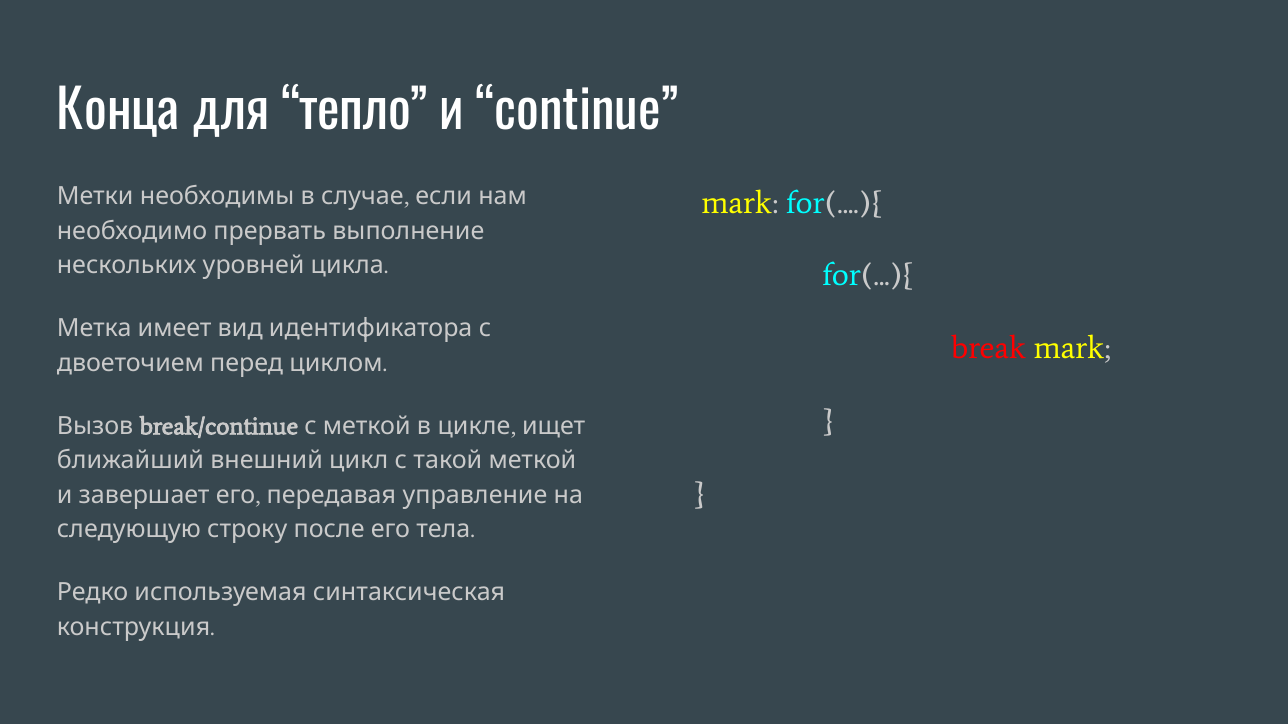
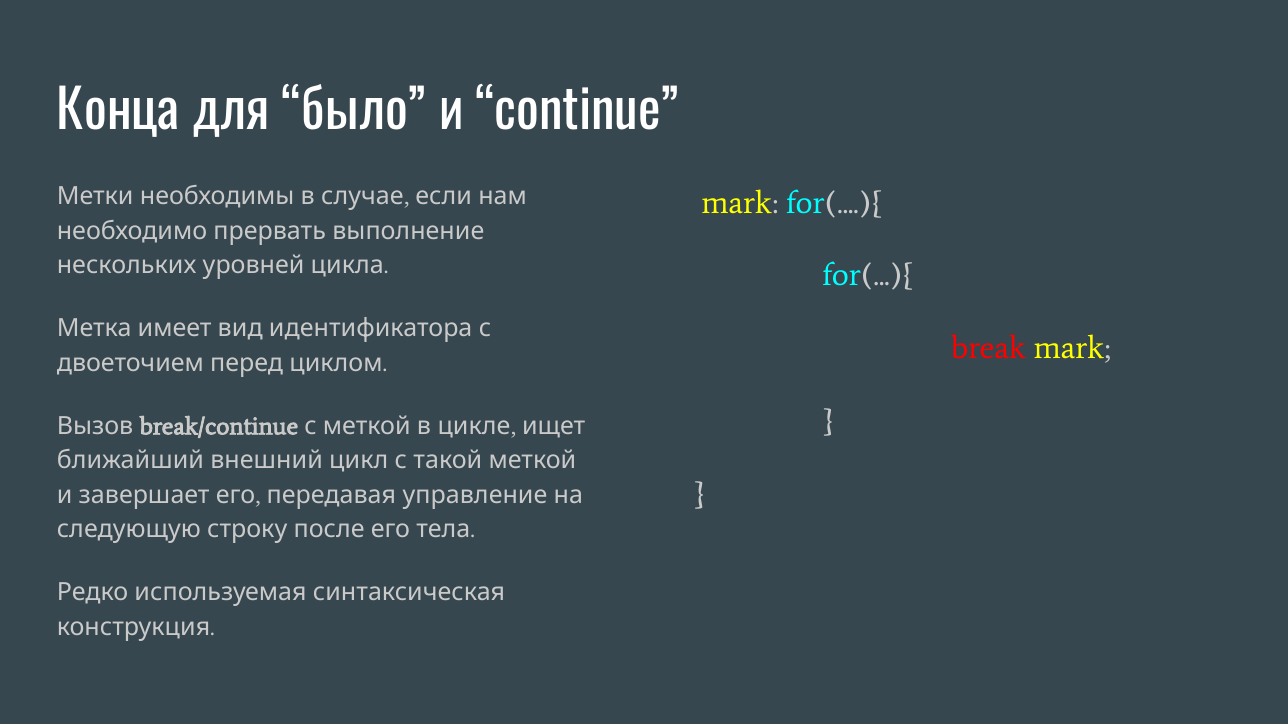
тепло: тепло -> было (354, 112)
